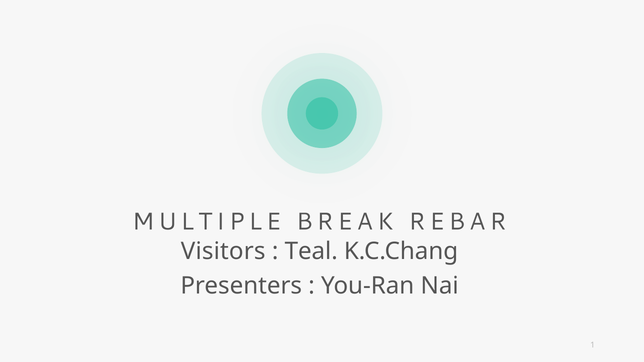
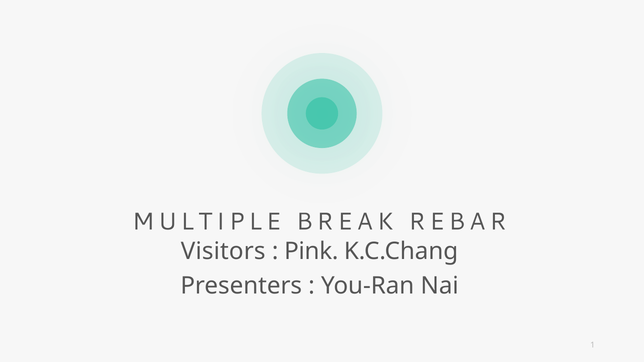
Teal: Teal -> Pink (311, 251)
